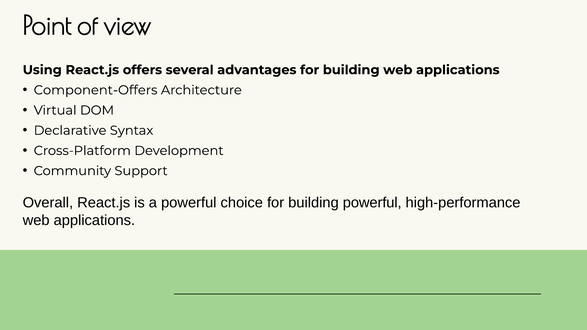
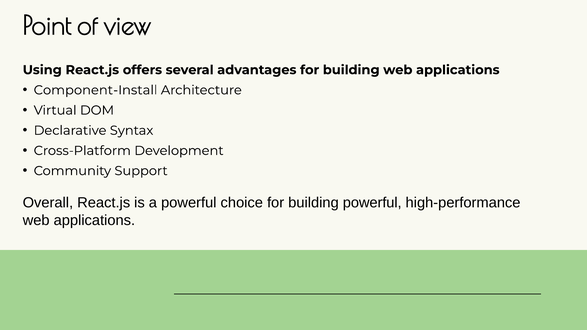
Component-Offers: Component-Offers -> Component-Install (96, 90)
